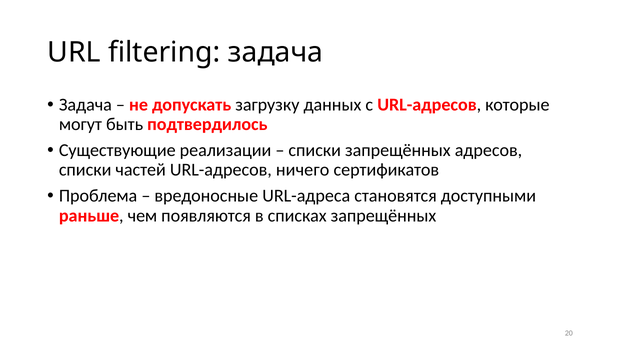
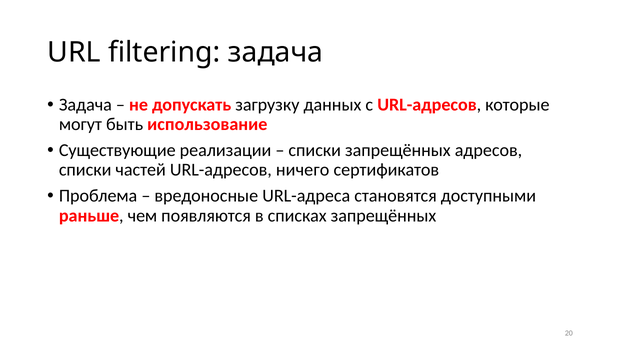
подтвердилось: подтвердилось -> использование (207, 124)
